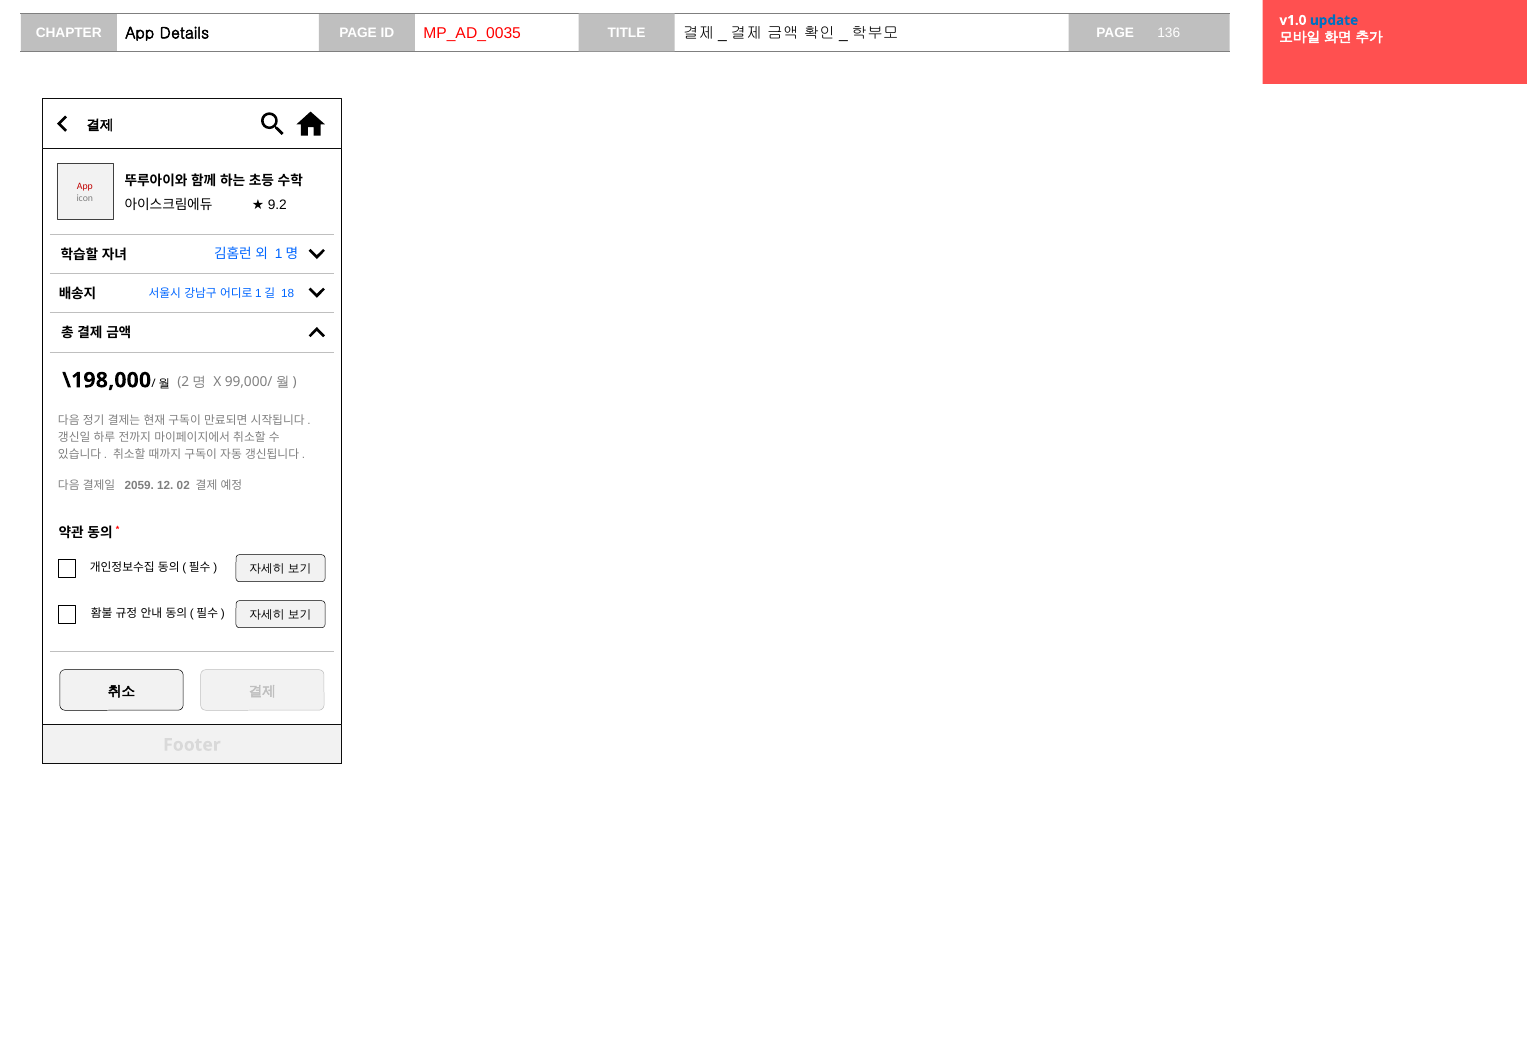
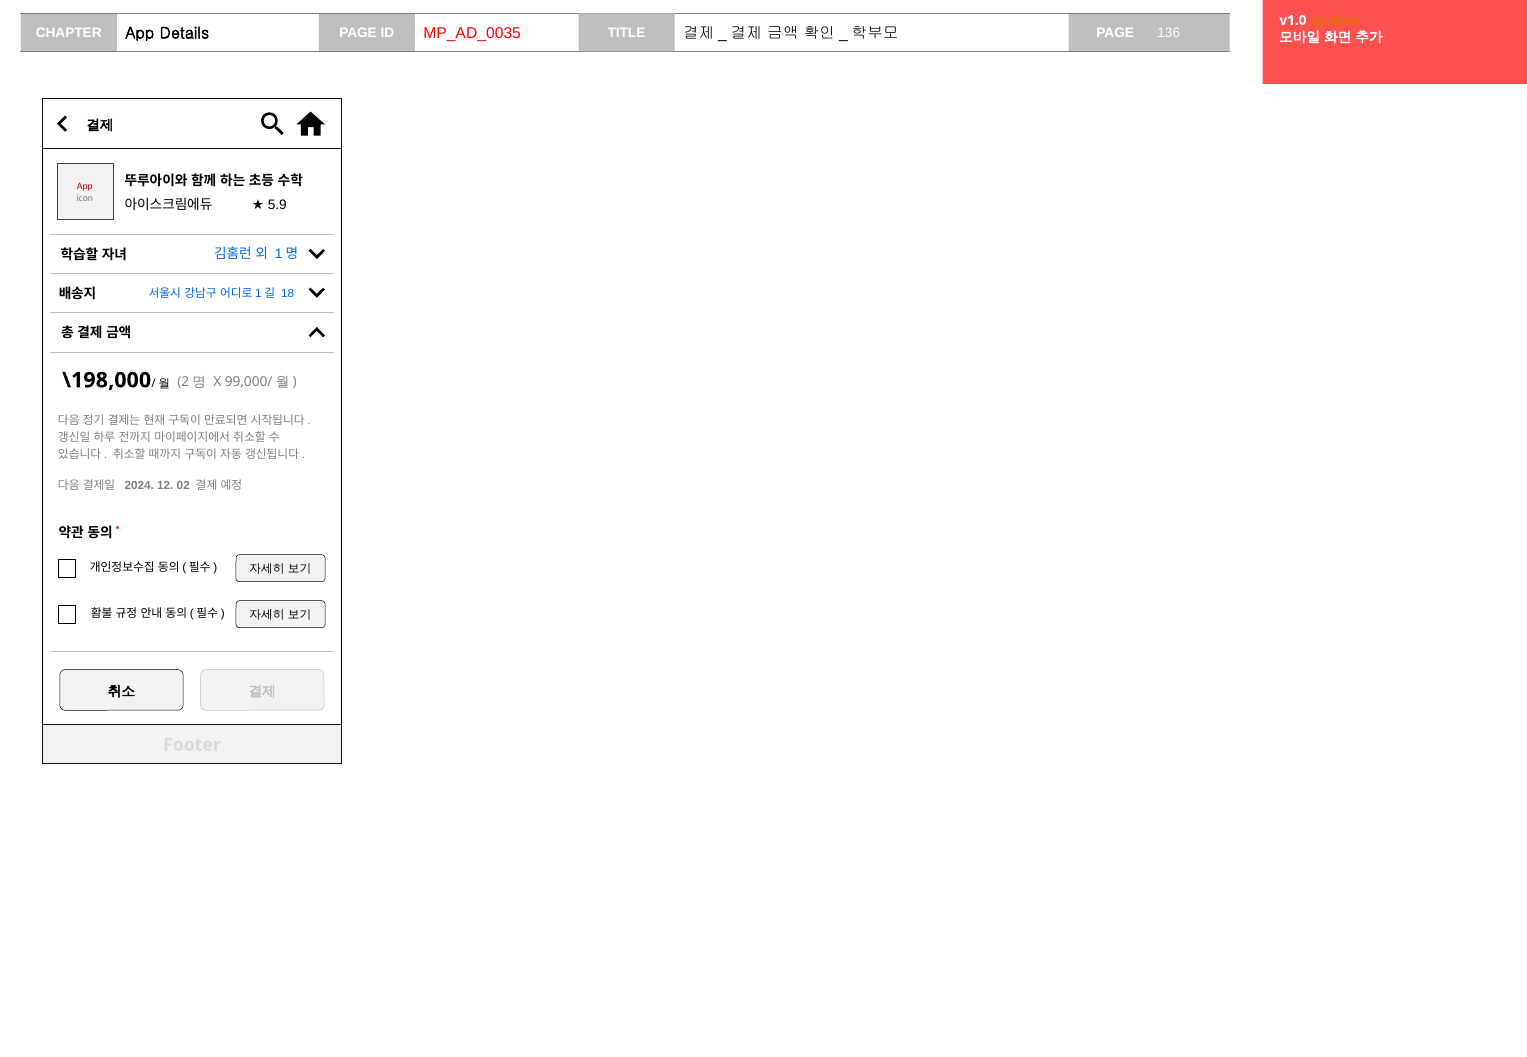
update colour: blue -> orange (1334, 20)
9.2: 9.2 -> 5.9 (277, 205)
2059: 2059 -> 2024 (139, 485)
